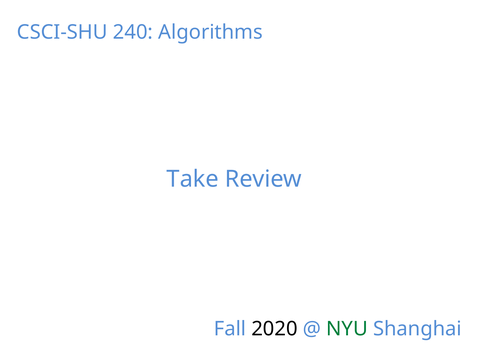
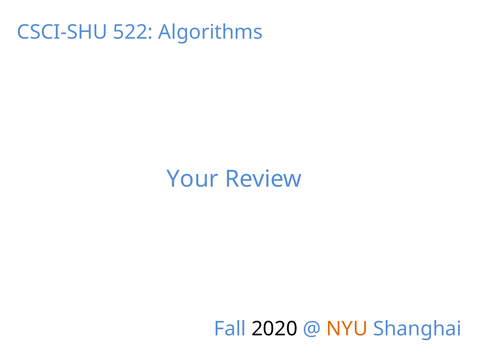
240: 240 -> 522 (133, 32)
Take: Take -> Your (193, 179)
NYU colour: green -> orange (347, 330)
